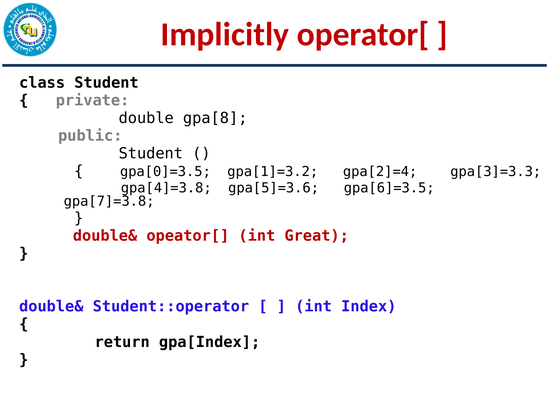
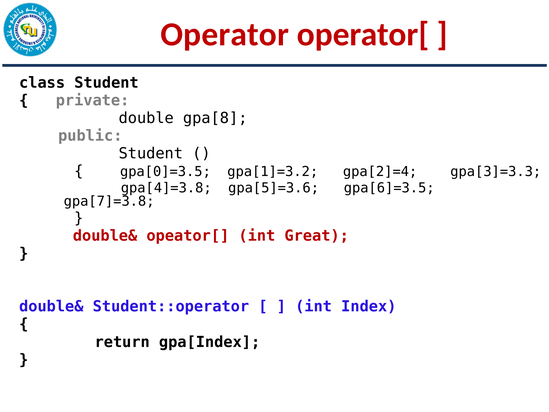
Implicitly: Implicitly -> Operator (225, 34)
